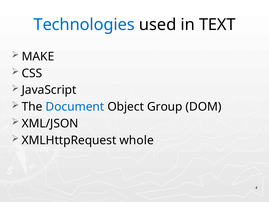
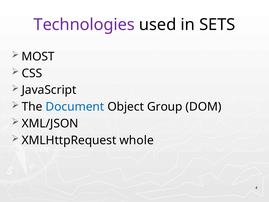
Technologies colour: blue -> purple (84, 25)
TEXT: TEXT -> SETS (217, 25)
MAKE: MAKE -> MOST (38, 56)
